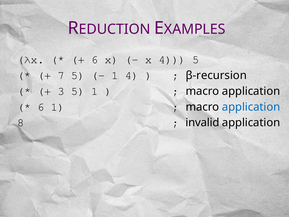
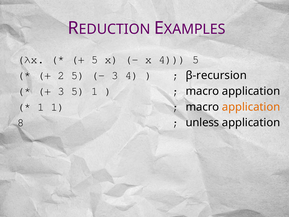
6: 6 -> 5 (95, 60)
7: 7 -> 2 (61, 75)
1: 1 -> 3 (115, 75)
6: 6 -> 1 (41, 107)
application colour: blue -> orange (251, 107)
invalid: invalid -> unless (202, 123)
